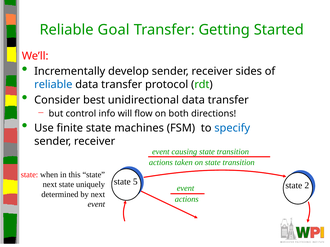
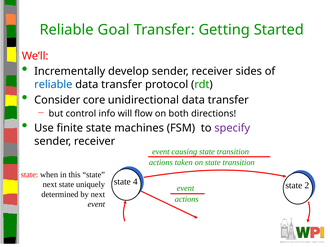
best: best -> core (94, 100)
specify colour: blue -> purple (232, 128)
5: 5 -> 4 (135, 182)
